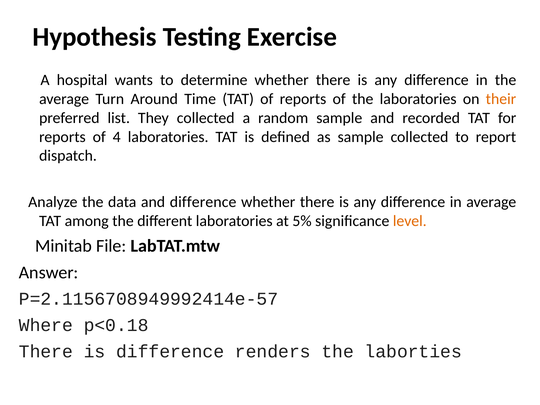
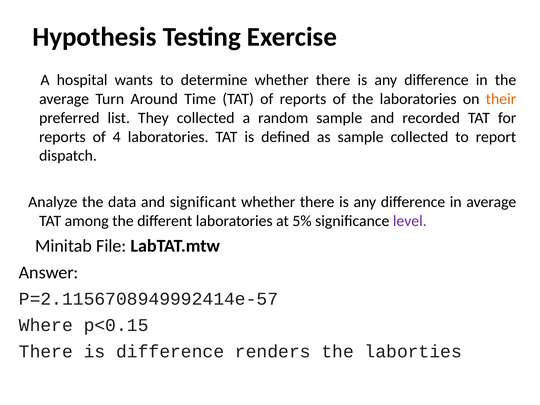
and difference: difference -> significant (203, 202)
level colour: orange -> purple (410, 221)
p<0.18: p<0.18 -> p<0.15 (116, 325)
